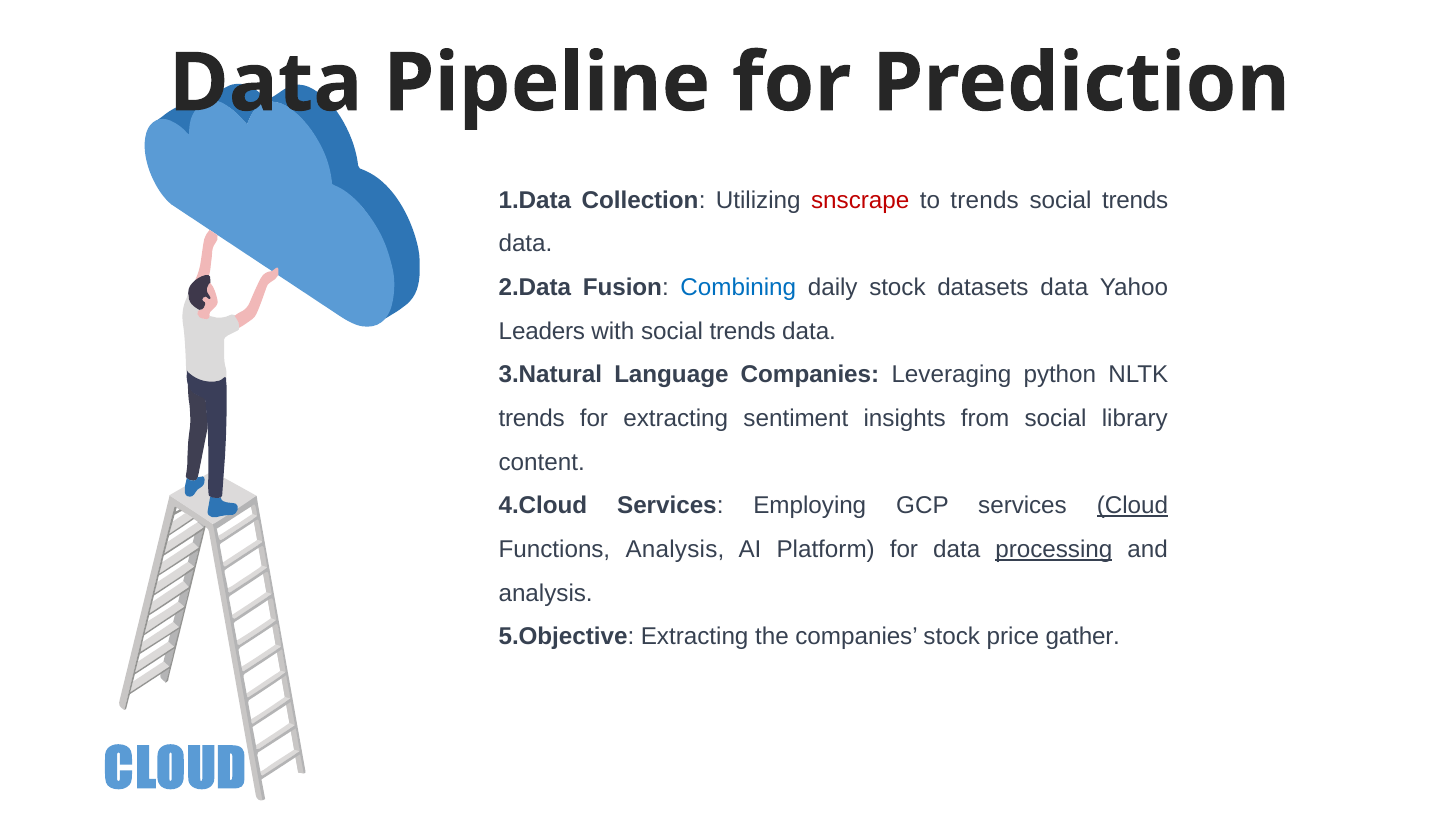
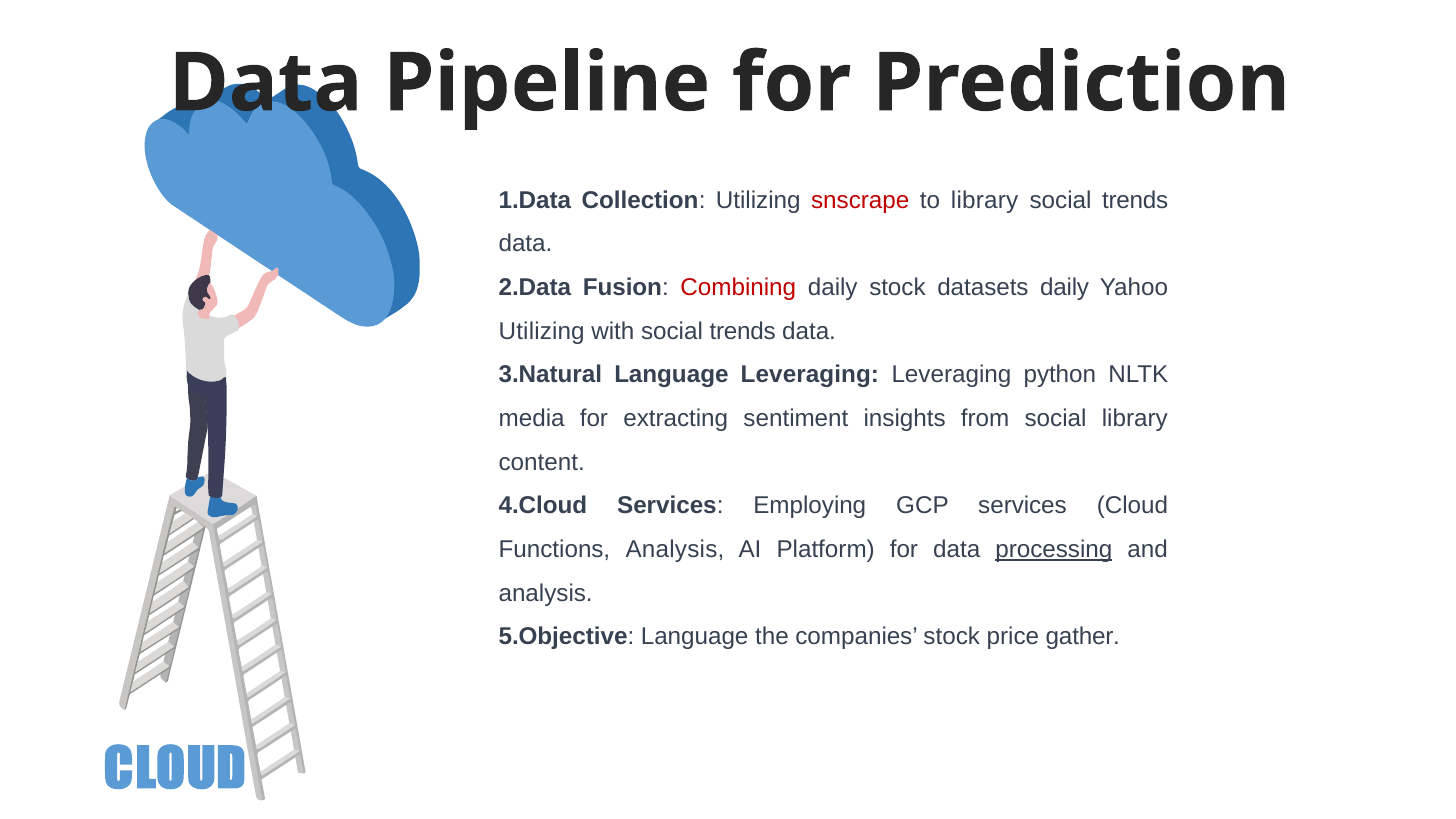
to trends: trends -> library (985, 200)
Combining colour: blue -> red (738, 288)
datasets data: data -> daily (1065, 288)
Leaders: Leaders -> Utilizing (542, 331)
Language Companies: Companies -> Leveraging (810, 375)
trends: trends -> media (532, 418)
Cloud underline: present -> none (1132, 506)
Extracting: Extracting -> Language (695, 637)
